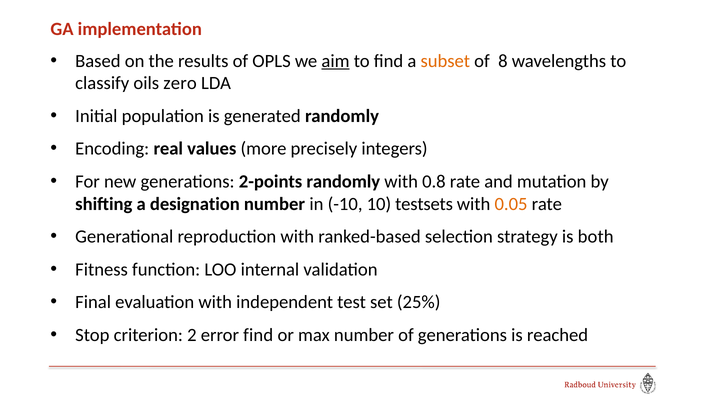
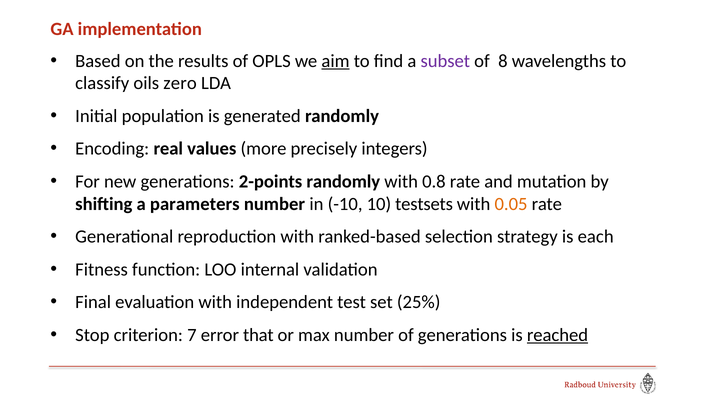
subset colour: orange -> purple (445, 61)
designation: designation -> parameters (195, 204)
both: both -> each (596, 236)
2: 2 -> 7 (192, 335)
error find: find -> that (258, 335)
reached underline: none -> present (557, 335)
